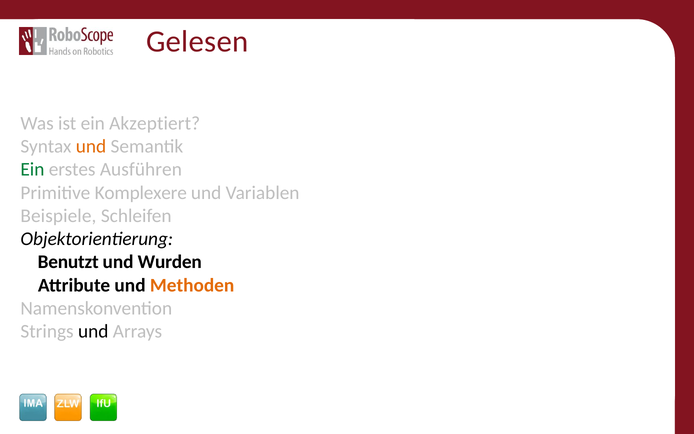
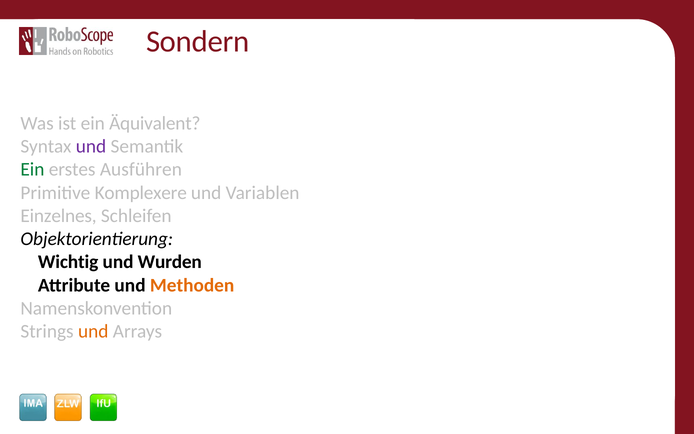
Gelesen: Gelesen -> Sondern (198, 41)
Akzeptiert: Akzeptiert -> Äquivalent (155, 123)
und colour: orange -> purple (91, 146)
Beispiele: Beispiele -> Einzelnes (59, 216)
Benutzt: Benutzt -> Wichtig (68, 262)
und colour: black -> orange (93, 331)
